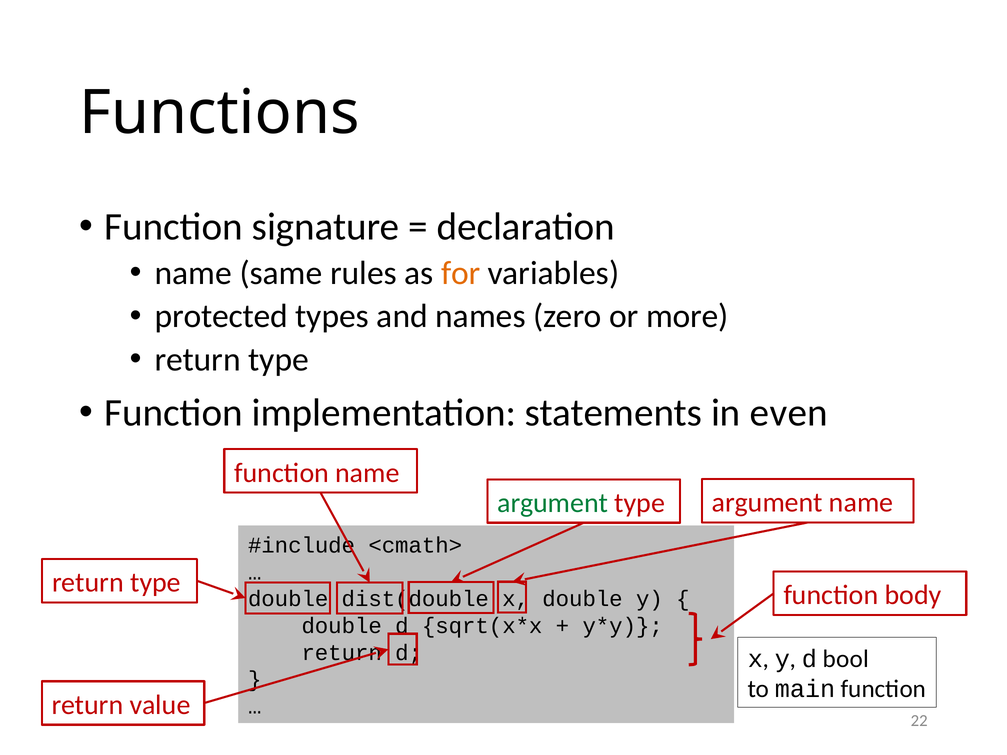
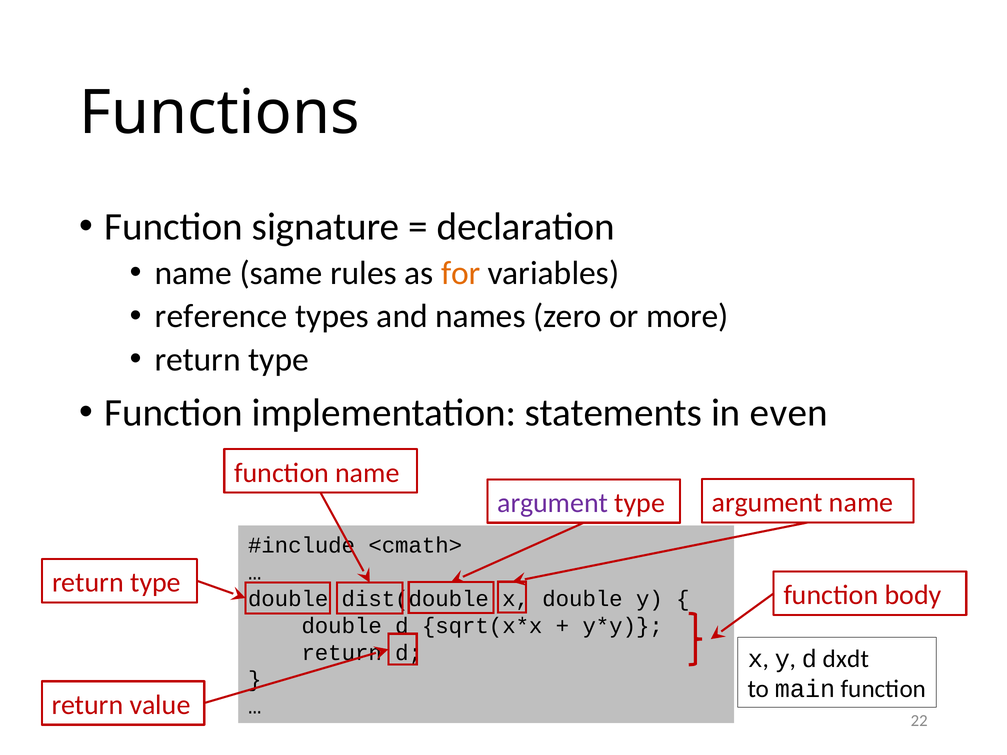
protected: protected -> reference (221, 317)
argument colour: green -> purple (553, 503)
bool: bool -> dxdt (846, 659)
